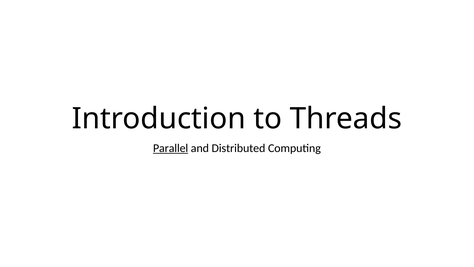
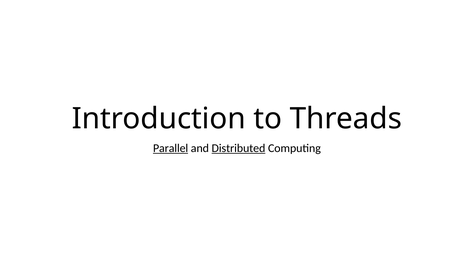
Distributed underline: none -> present (238, 148)
